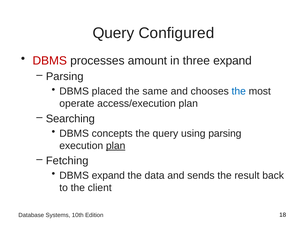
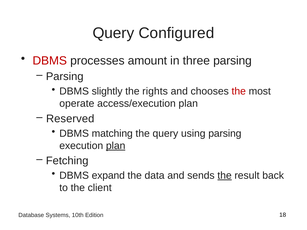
three expand: expand -> parsing (232, 61)
placed: placed -> slightly (107, 91)
same: same -> rights (155, 91)
the colour: blue -> red (239, 91)
Searching: Searching -> Reserved (70, 119)
concepts: concepts -> matching (112, 134)
the underline: none -> present (225, 176)
